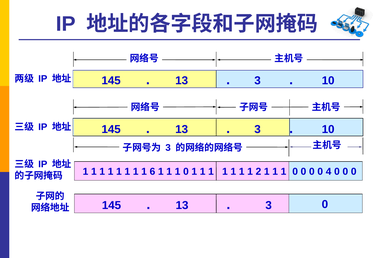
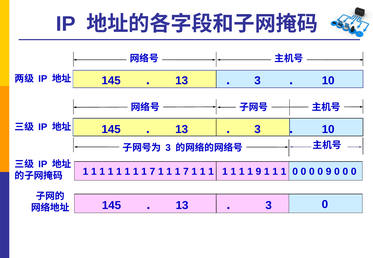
6: 6 -> 7 (152, 172)
0: 0 -> 7 (186, 172)
1 2: 2 -> 9 (258, 172)
0 4: 4 -> 9 (329, 172)
